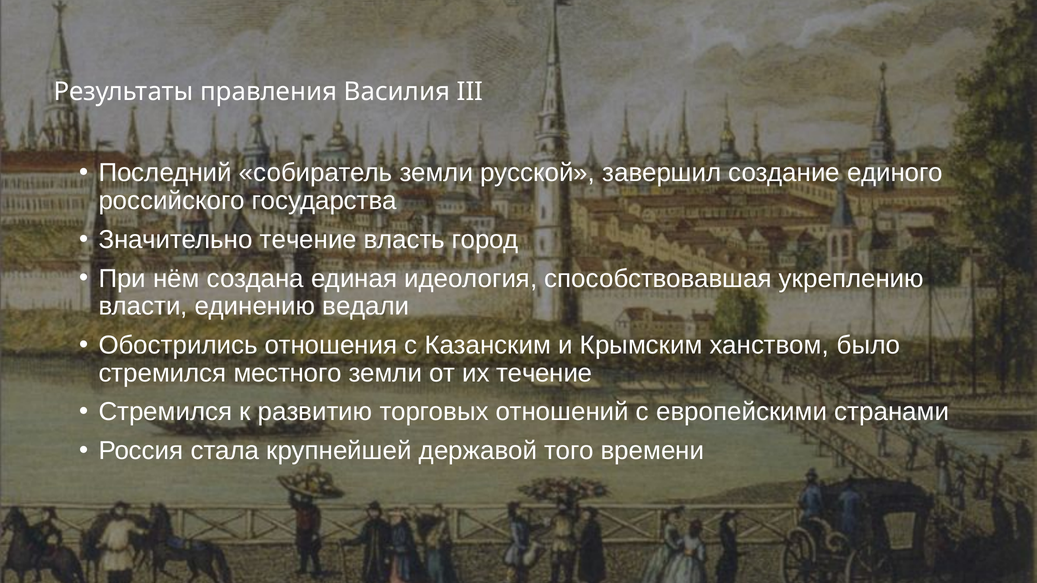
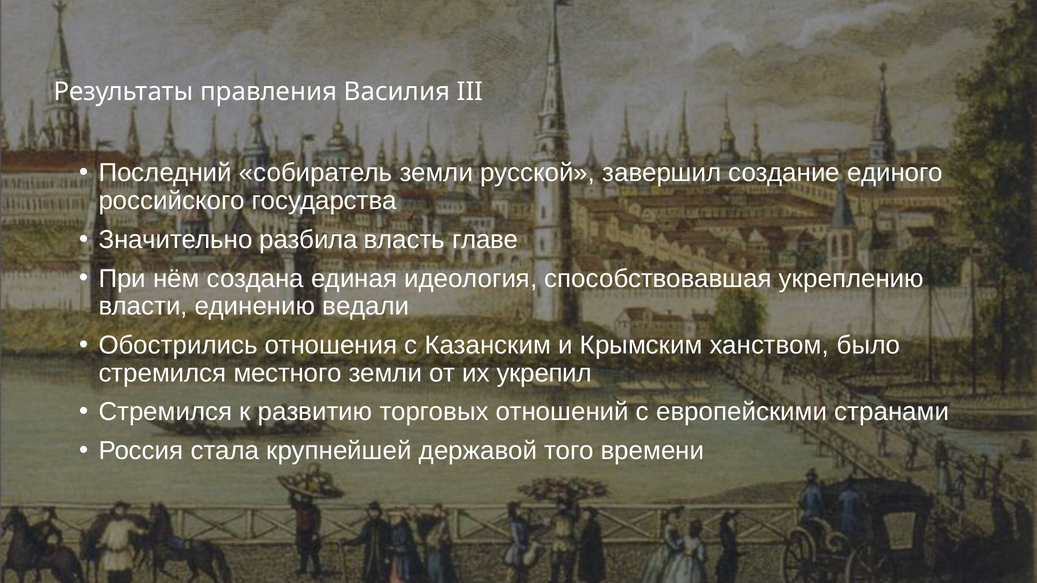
Значительно течение: течение -> разбила (308, 240)
город: город -> главе (485, 240)
их течение: течение -> укрепил (544, 373)
